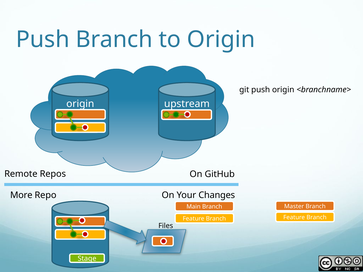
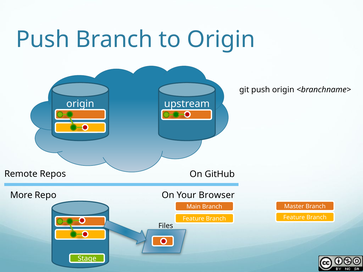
Changes: Changes -> Browser (217, 195)
